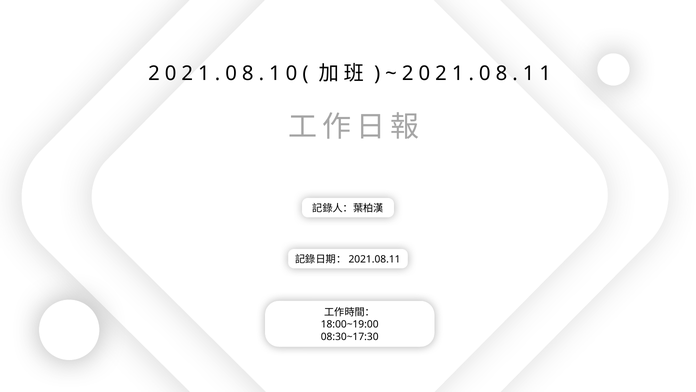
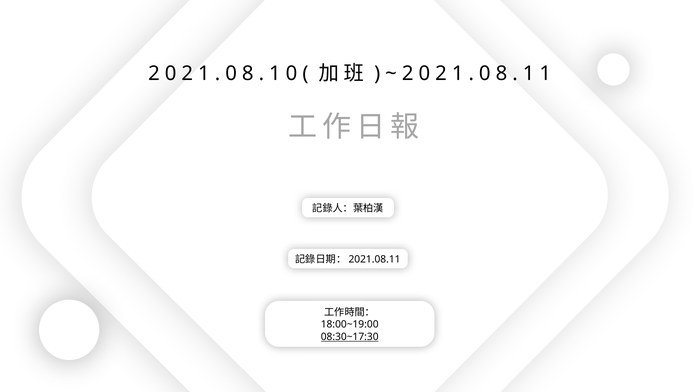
08:30~17:30 underline: none -> present (350, 336)
